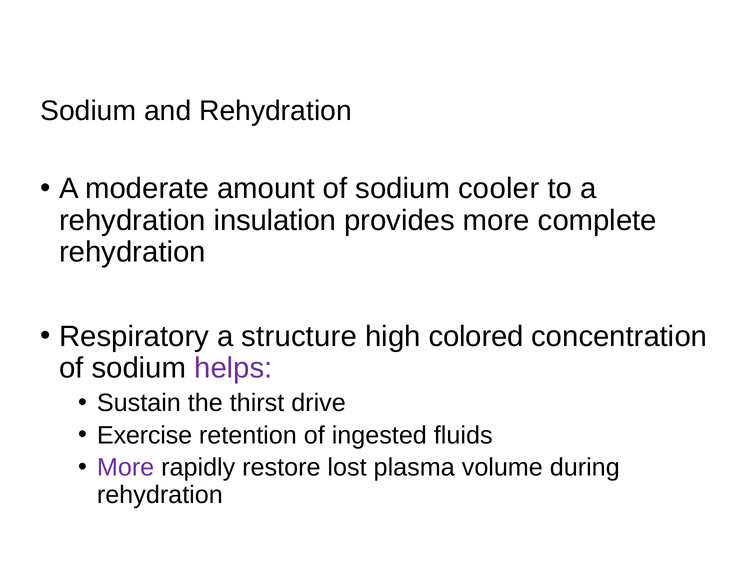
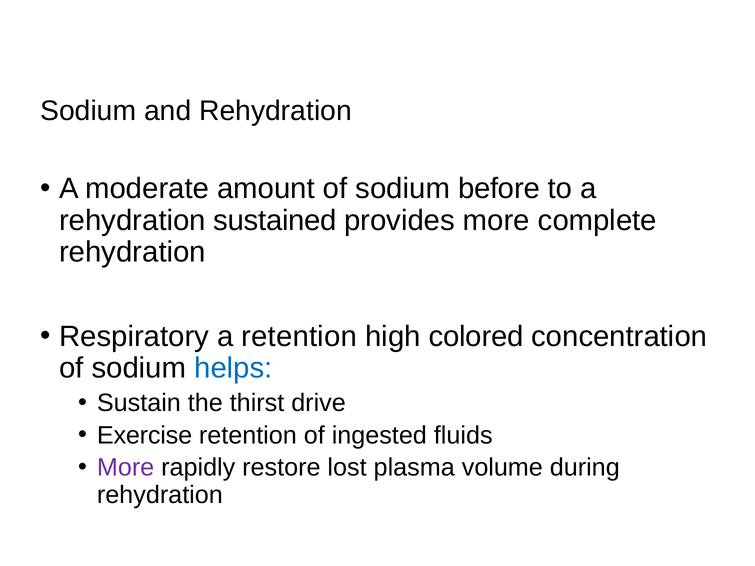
cooler: cooler -> before (499, 189)
insulation: insulation -> sustained (275, 220)
a structure: structure -> retention (299, 337)
helps colour: purple -> blue (233, 368)
